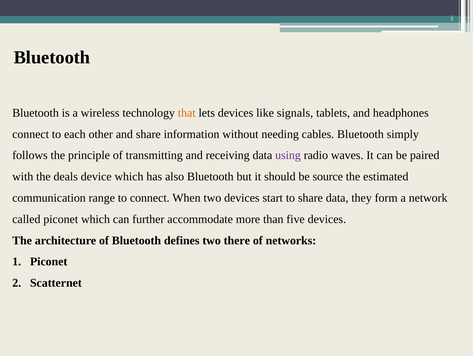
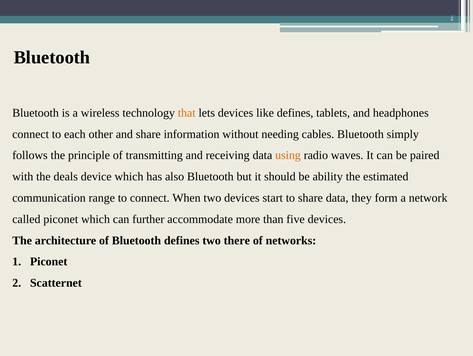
like signals: signals -> defines (295, 113)
using colour: purple -> orange (288, 156)
source: source -> ability (328, 177)
